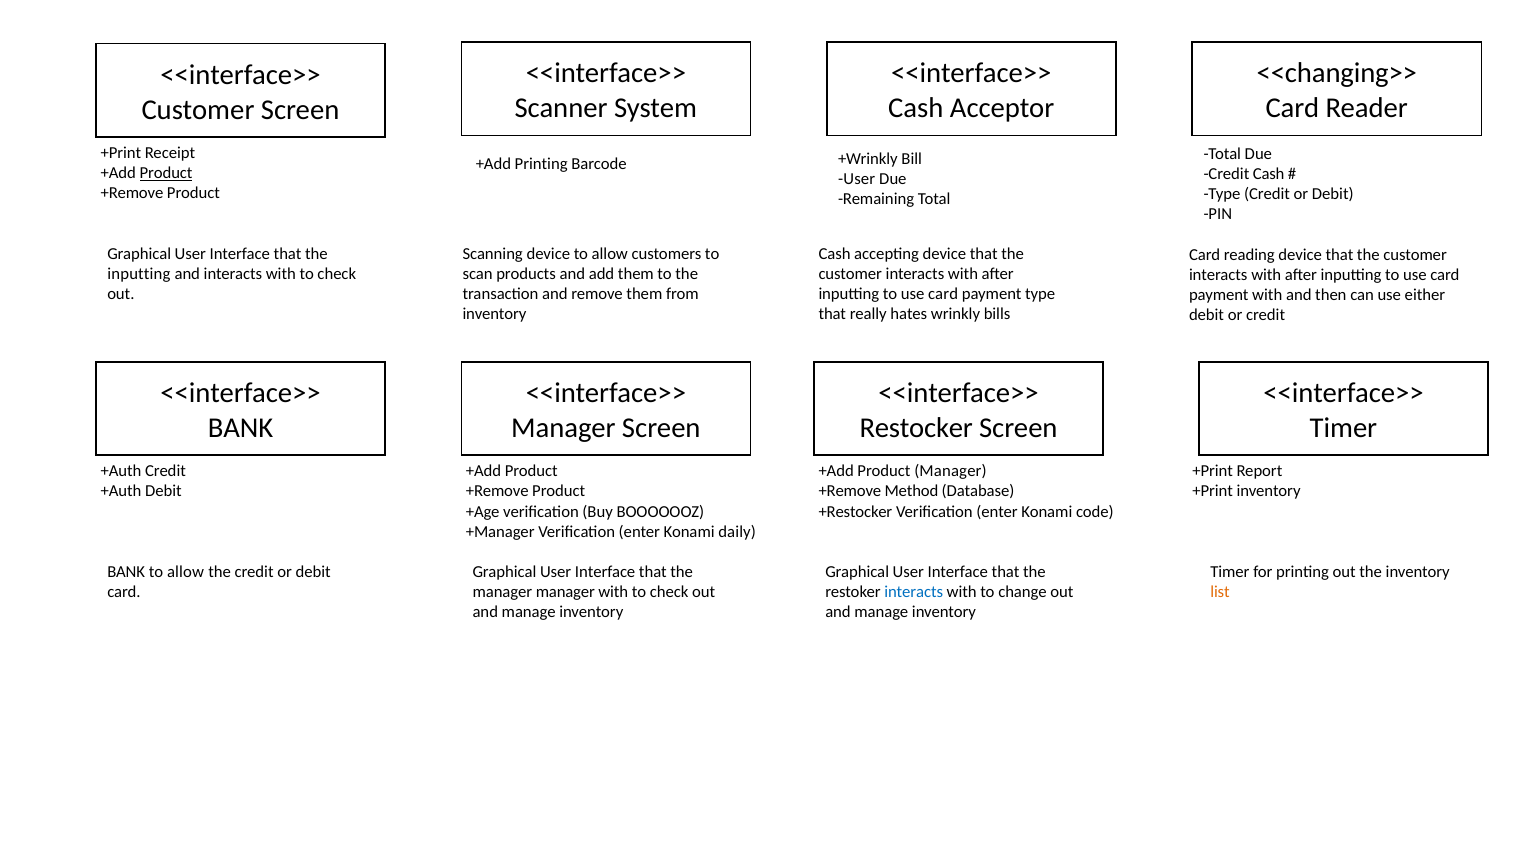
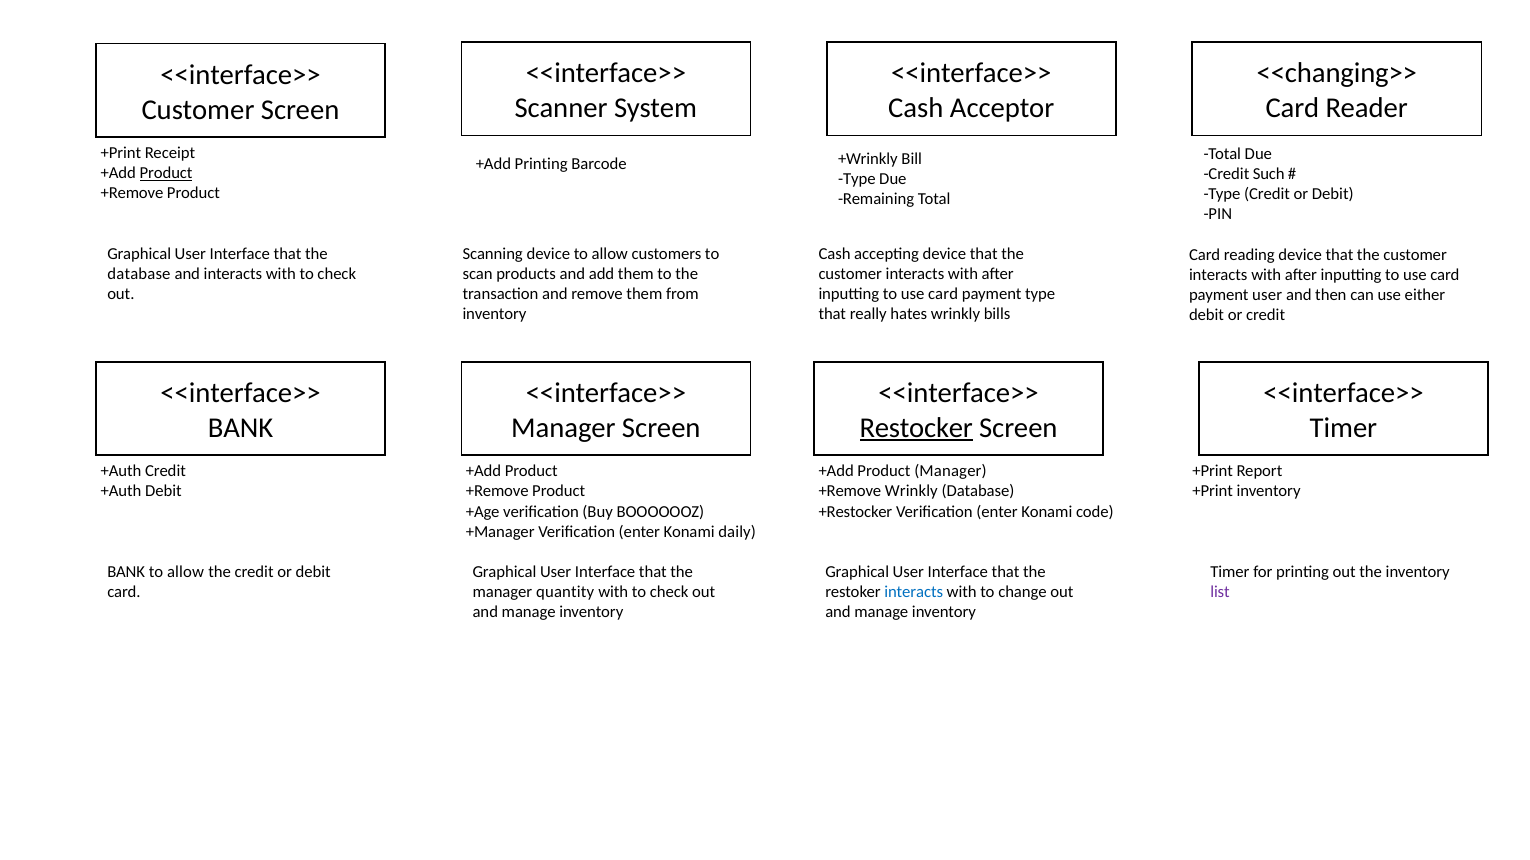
Credit Cash: Cash -> Such (1269, 174)
User: User -> Type (857, 179)
inputting: inputting -> database (139, 274)
payment with: with -> user (1267, 295)
Restocker underline: none -> present (916, 428)
+Remove Method: Method -> Wrinkly (911, 492)
manager manager: manager -> quantity (565, 593)
list colour: orange -> purple (1220, 593)
